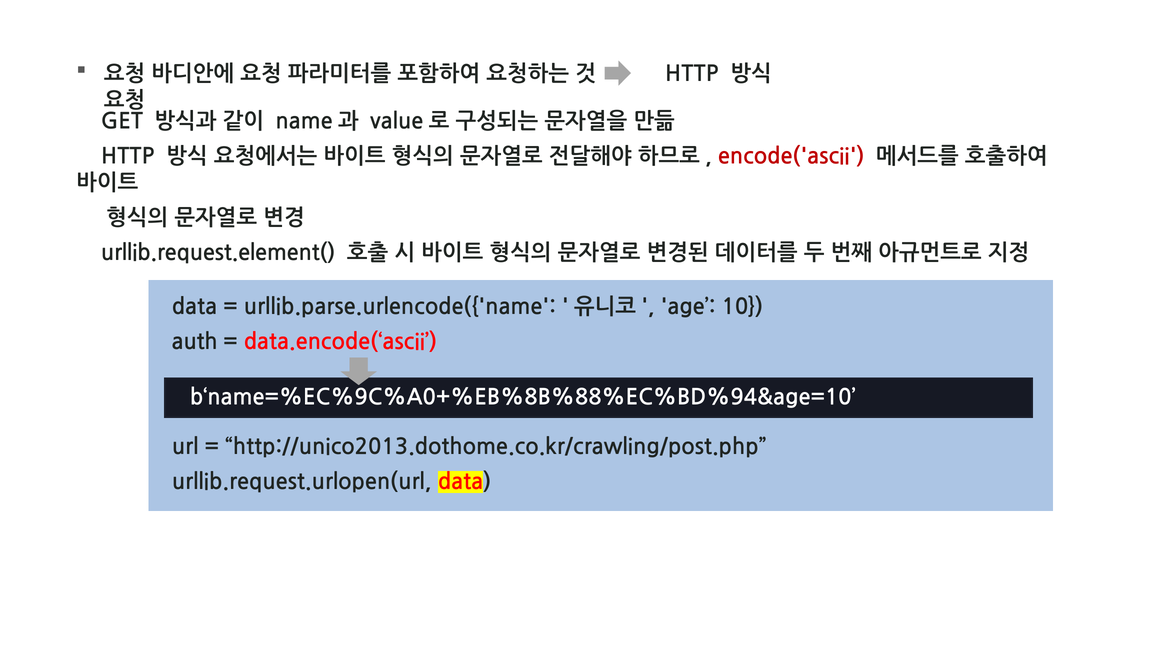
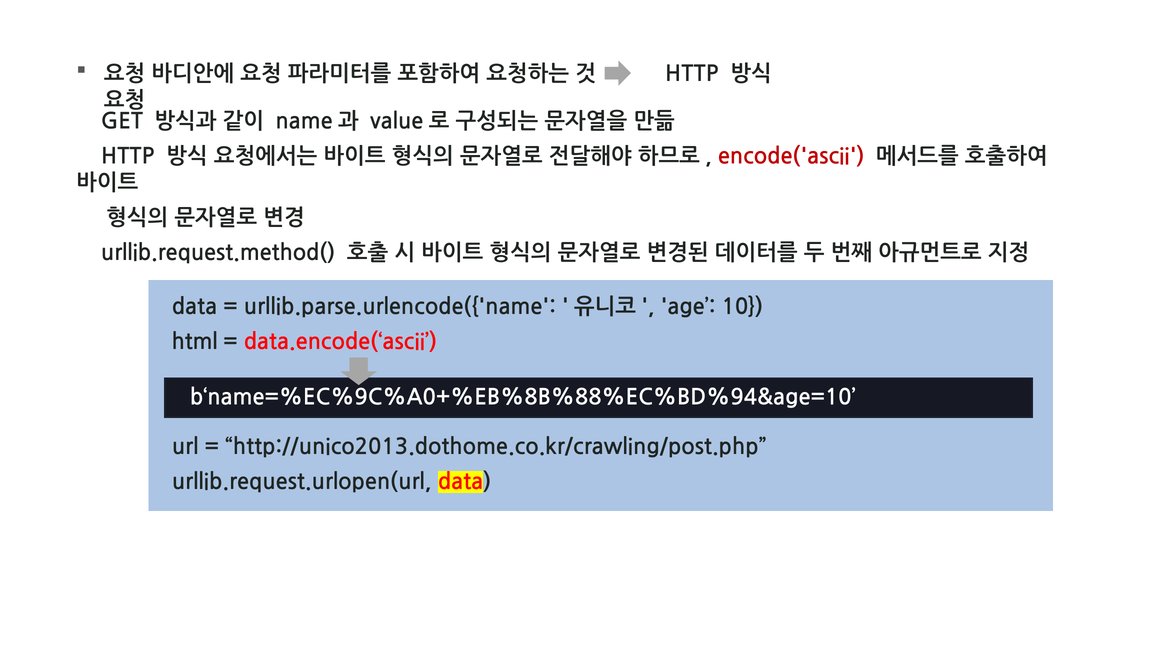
urllib.request.element(: urllib.request.element( -> urllib.request.method( (218, 253)
auth: auth -> html (195, 342)
